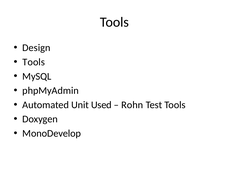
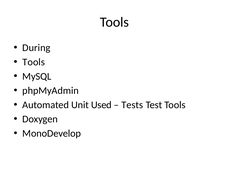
Design: Design -> During (36, 48)
Rohn: Rohn -> Tests (132, 105)
